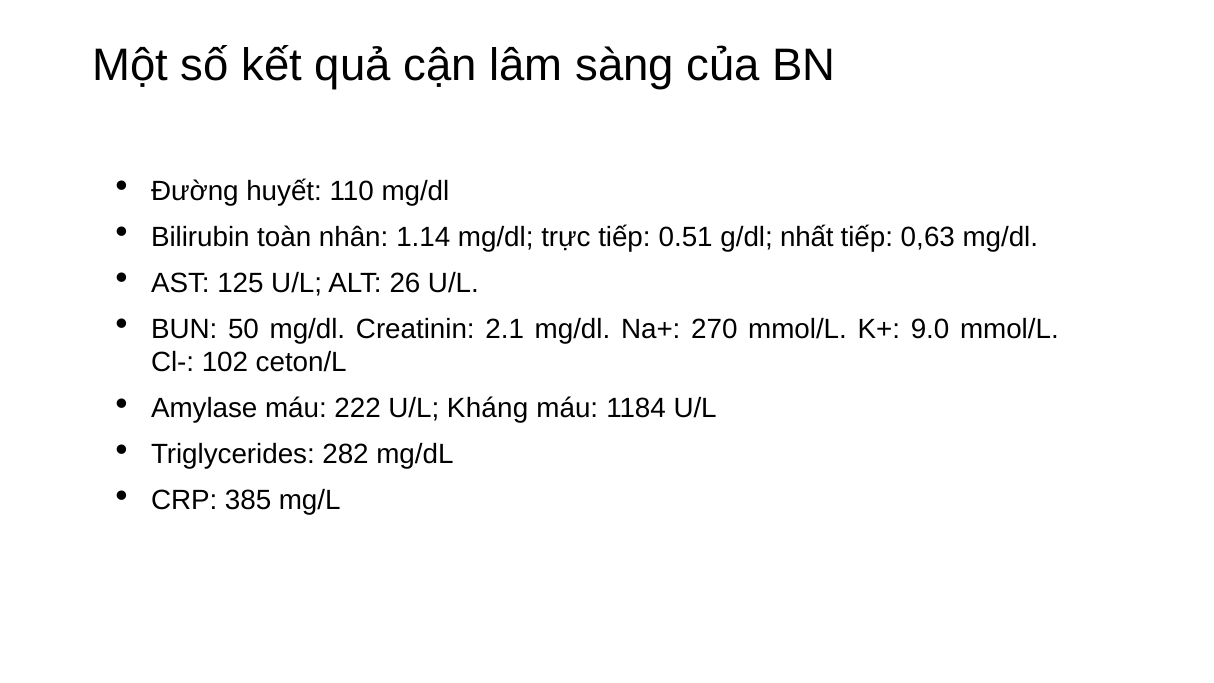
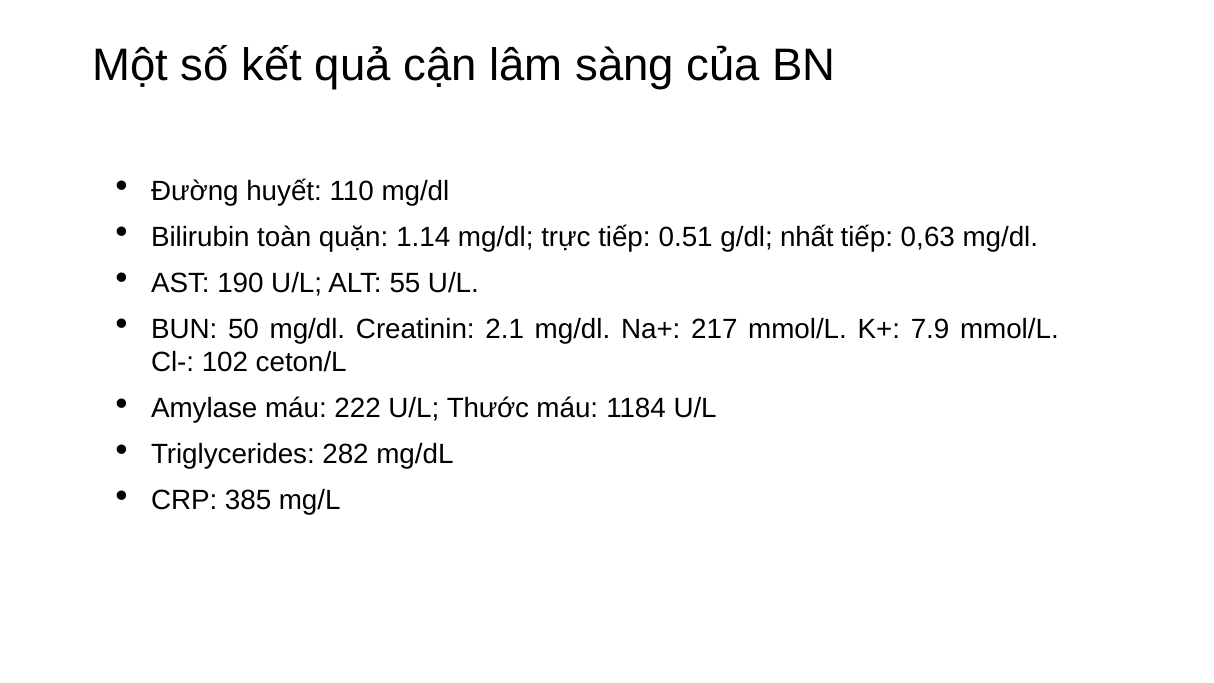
nhân: nhân -> quặn (354, 237)
125: 125 -> 190 (240, 283)
26: 26 -> 55 (405, 283)
270: 270 -> 217 (714, 329)
9.0: 9.0 -> 7.9 (930, 329)
Kháng: Kháng -> Thước (488, 409)
